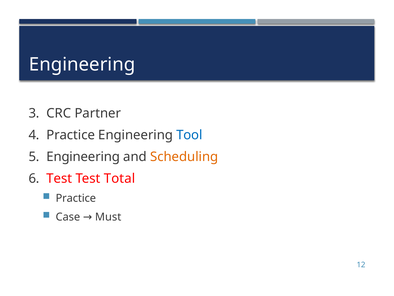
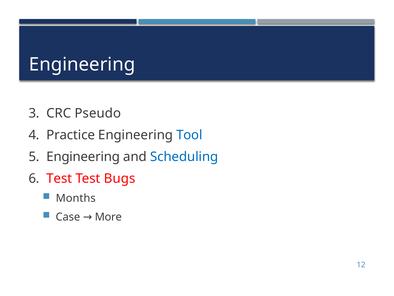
Partner: Partner -> Pseudo (98, 113)
Scheduling colour: orange -> blue (184, 157)
Total: Total -> Bugs (120, 178)
Practice: Practice -> Months (76, 198)
Must: Must -> More (108, 217)
